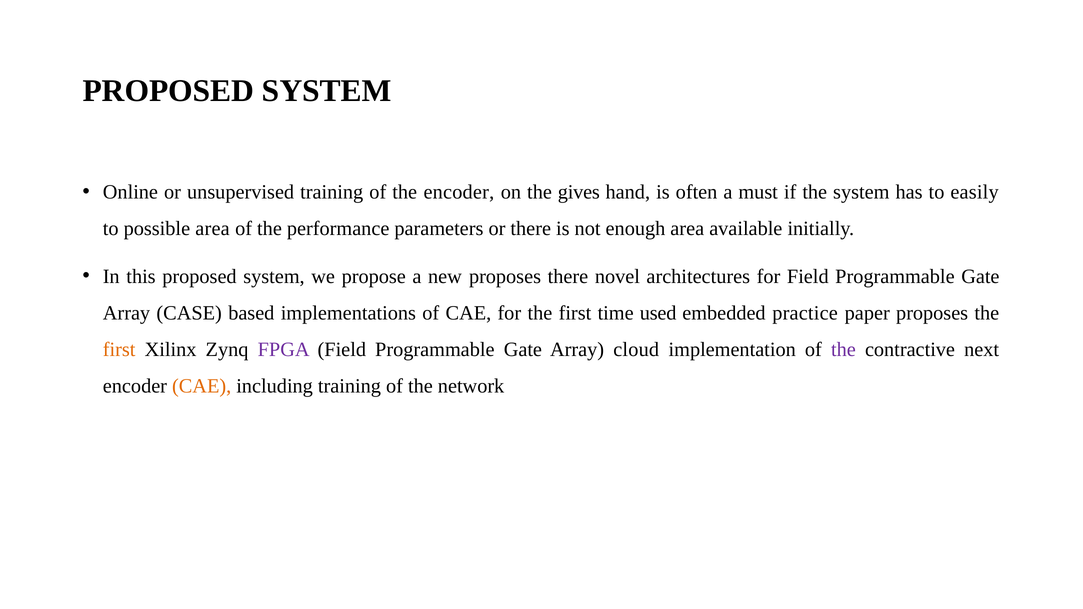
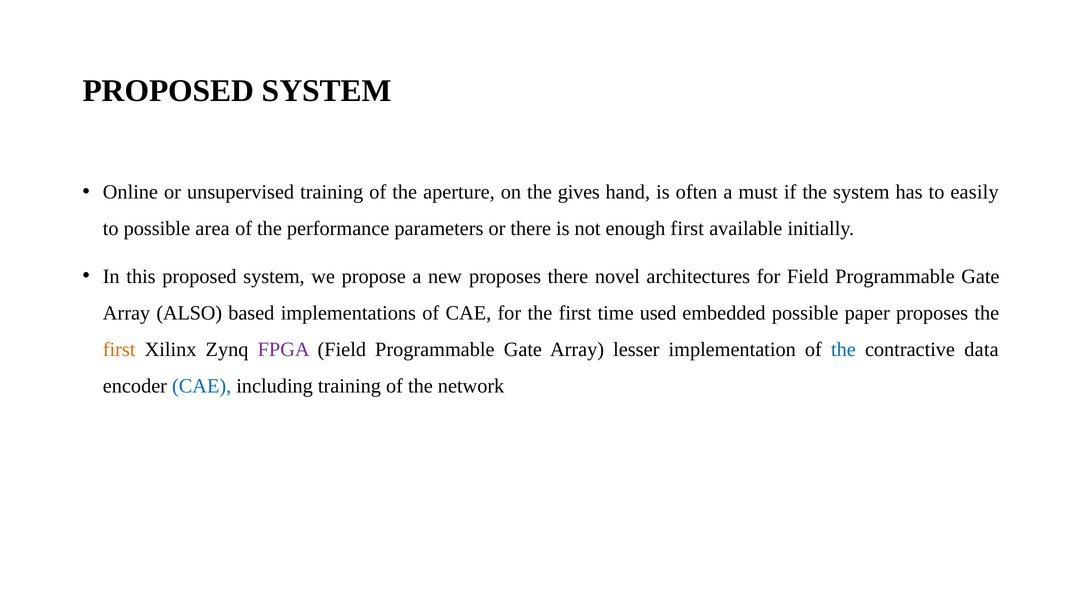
the encoder: encoder -> aperture (459, 192)
enough area: area -> first (687, 229)
CASE: CASE -> ALSO (189, 313)
embedded practice: practice -> possible (805, 313)
cloud: cloud -> lesser (636, 350)
the colour: purple -> blue (843, 350)
next: next -> data (982, 350)
CAE colour: orange -> blue (202, 386)
